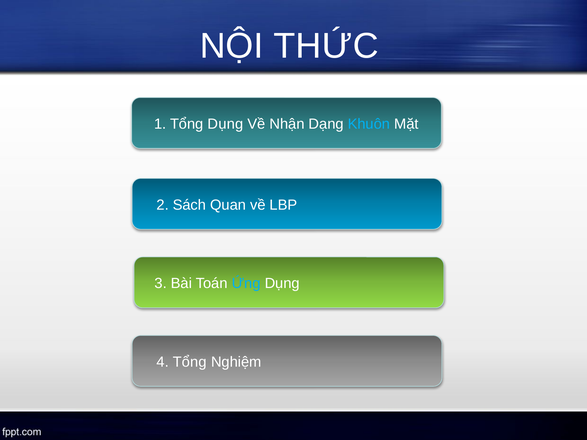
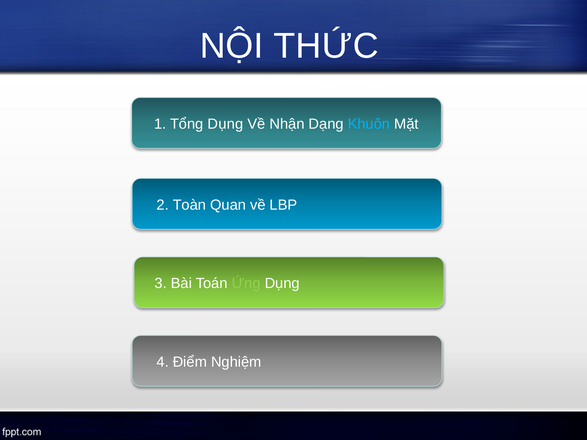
Sách: Sách -> Toàn (189, 205)
Ứng colour: light blue -> light green (246, 284)
4 Tổng: Tổng -> Điểm (190, 362)
